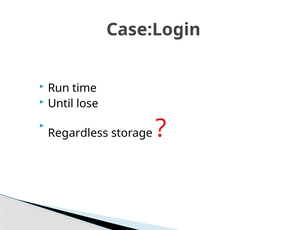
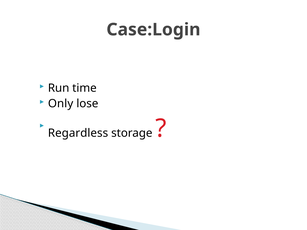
Until: Until -> Only (61, 104)
